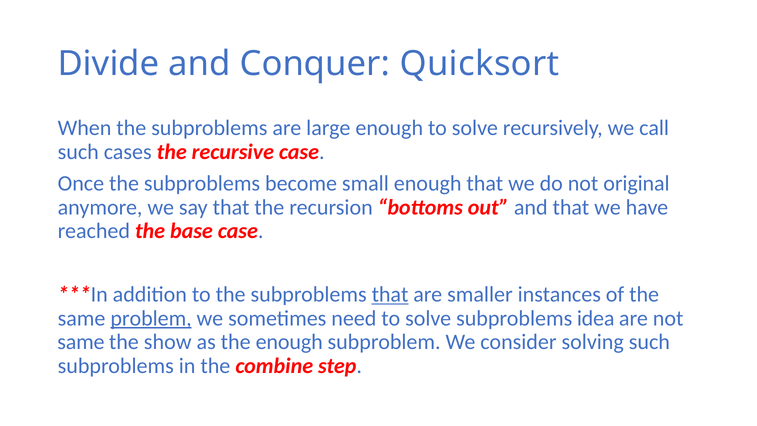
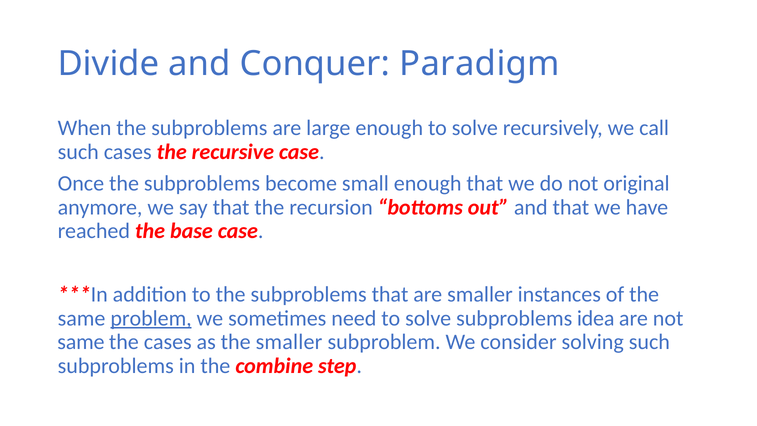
Quicksort: Quicksort -> Paradigm (480, 64)
that underline: present -> none (390, 294)
the show: show -> cases (168, 342)
the enough: enough -> smaller (289, 342)
